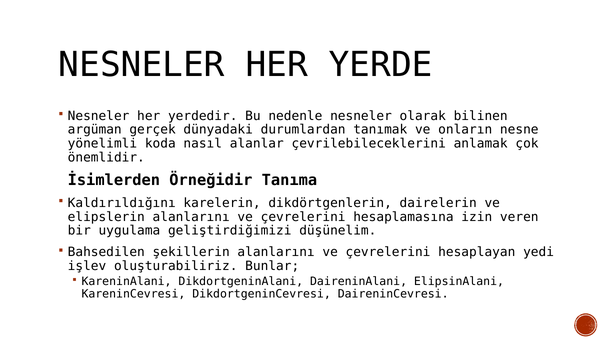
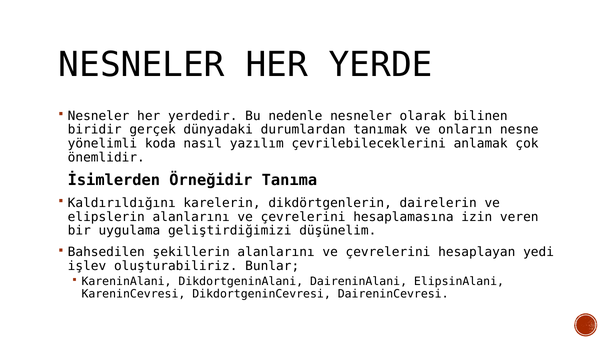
argüman: argüman -> biridir (95, 130)
alanlar: alanlar -> yazılım (257, 144)
